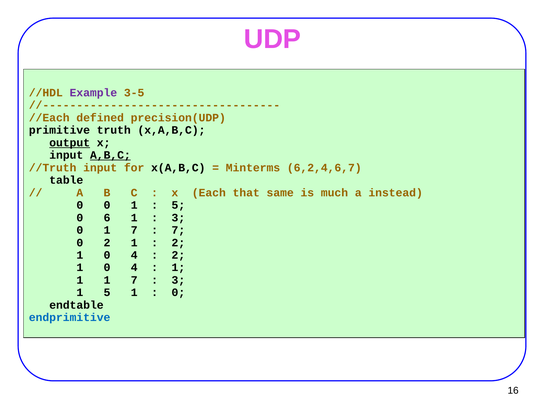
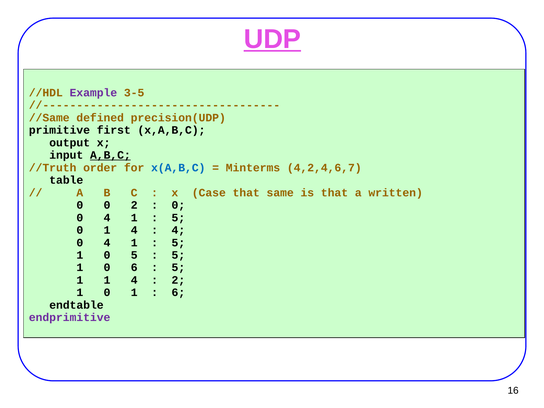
UDP underline: none -> present (272, 39)
//Each: //Each -> //Same (49, 118)
truth: truth -> first (114, 130)
output underline: present -> none (70, 143)
//Truth input: input -> order (100, 168)
x(A,B,C colour: black -> blue (178, 168)
6,2,4,6,7: 6,2,4,6,7 -> 4,2,4,6,7 (324, 168)
Each: Each -> Case (209, 193)
is much: much -> that (335, 193)
instead: instead -> written (396, 193)
0 0 1: 1 -> 2 (134, 205)
5: 5 -> 0 (178, 205)
6: 6 -> 4 (107, 218)
3: 3 -> 5 (178, 218)
0 1 7: 7 -> 4 (134, 230)
7: 7 -> 4 (178, 230)
2: 2 -> 4 (107, 243)
2: 2 -> 5 (178, 243)
4: 4 -> 5 (134, 255)
2: 2 -> 5 (178, 255)
4: 4 -> 6 (134, 268)
1: 1 -> 5 (178, 268)
1 1 7: 7 -> 4 (134, 280)
3: 3 -> 2 (178, 280)
5: 5 -> 0 (107, 293)
0: 0 -> 6 (178, 293)
endprimitive colour: blue -> purple (70, 318)
